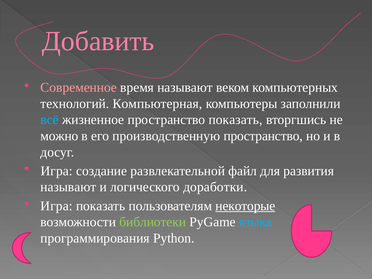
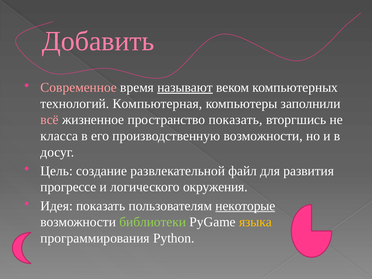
называют underline: none -> present (185, 87)
всё colour: light blue -> pink (50, 120)
можно: можно -> класса (59, 136)
производственную пространство: пространство -> возможности (263, 136)
Игра: Игра -> Цель (57, 171)
называют: называют -> прогрессе (68, 187)
доработки: доработки -> окружения (215, 187)
Игра: Игра -> Идея (57, 206)
языка colour: light blue -> yellow (255, 222)
